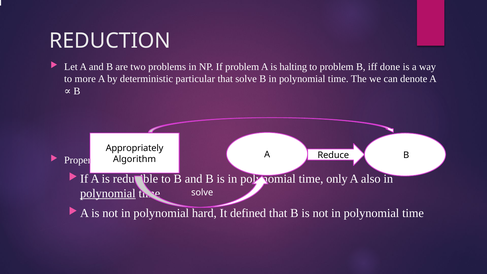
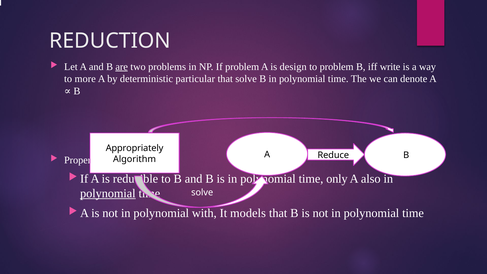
are underline: none -> present (122, 67)
halting: halting -> design (293, 67)
done: done -> write (390, 67)
hard: hard -> with (204, 213)
defined: defined -> models (248, 213)
